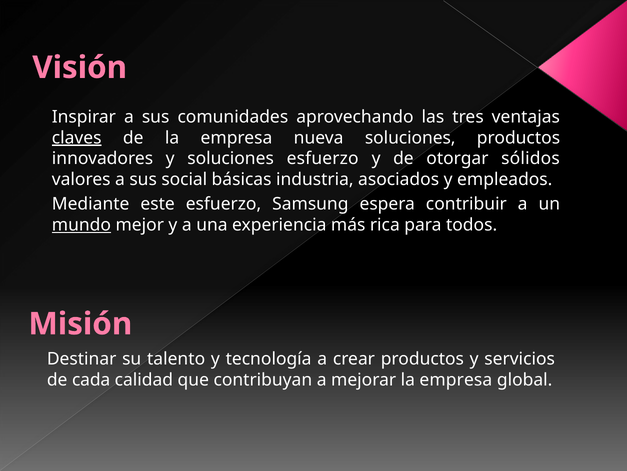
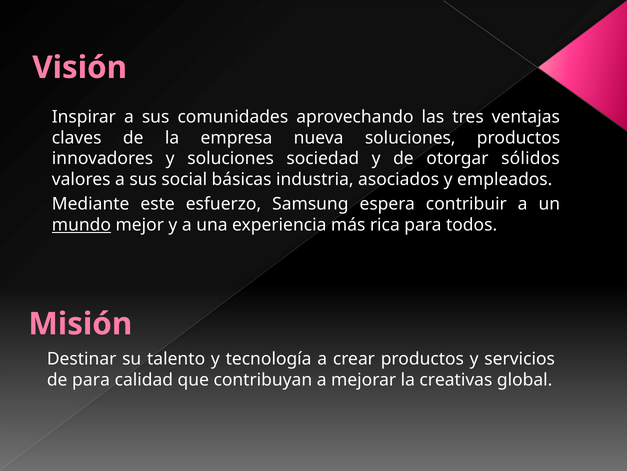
claves underline: present -> none (77, 138)
soluciones esfuerzo: esfuerzo -> sociedad (323, 158)
de cada: cada -> para (91, 379)
mejorar la empresa: empresa -> creativas (456, 379)
